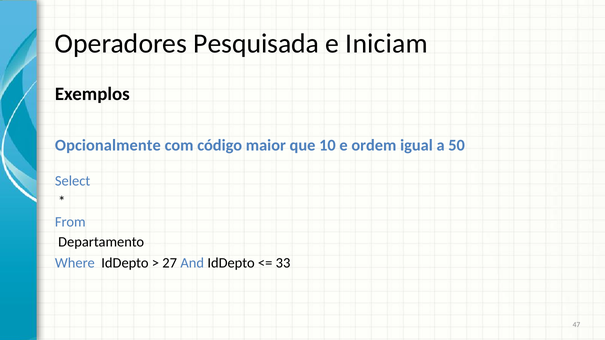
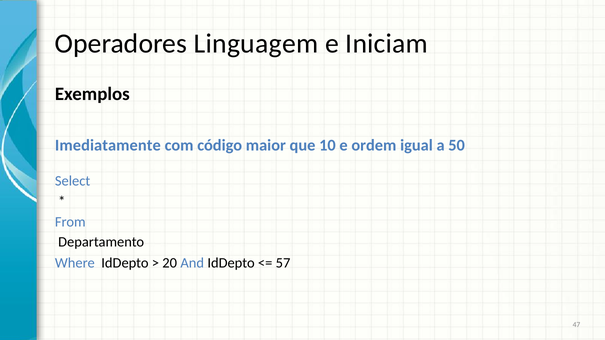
Pesquisada: Pesquisada -> Linguagem (256, 44)
Opcionalmente: Opcionalmente -> Imediatamente (108, 145)
27: 27 -> 20 (170, 263)
33: 33 -> 57 (283, 263)
